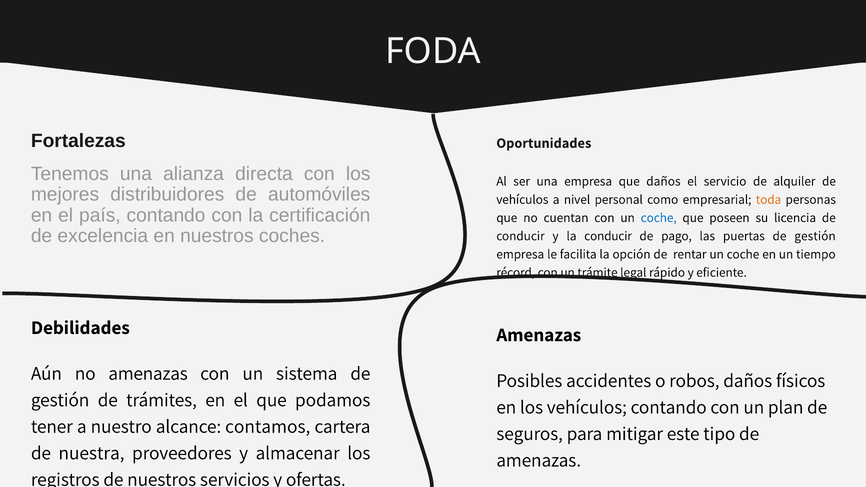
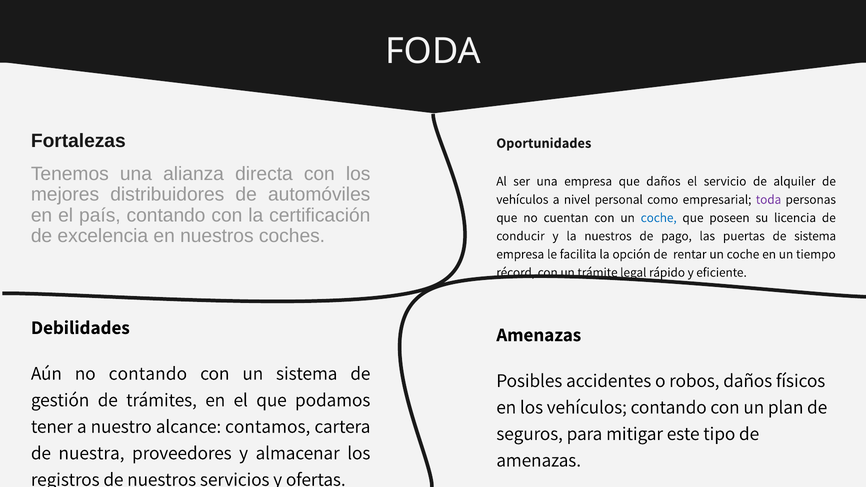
toda colour: orange -> purple (769, 199)
la conducir: conducir -> nuestros (608, 236)
puertas de gestión: gestión -> sistema (815, 236)
no amenazas: amenazas -> contando (148, 374)
